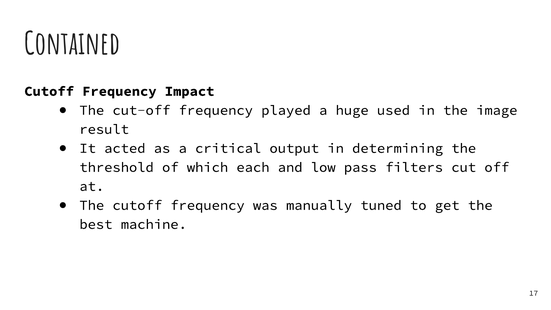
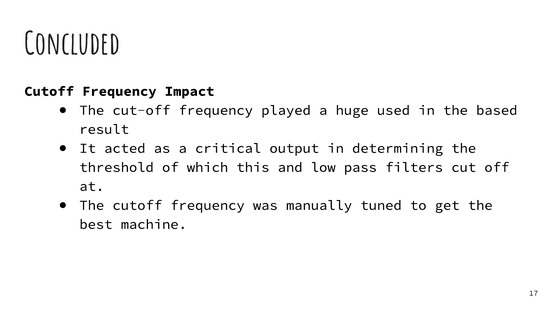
Contained: Contained -> Concluded (72, 44)
image: image -> based (497, 110)
each: each -> this (253, 167)
